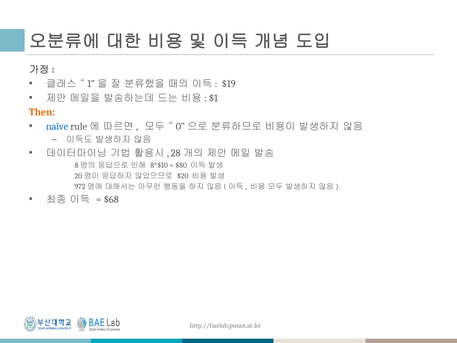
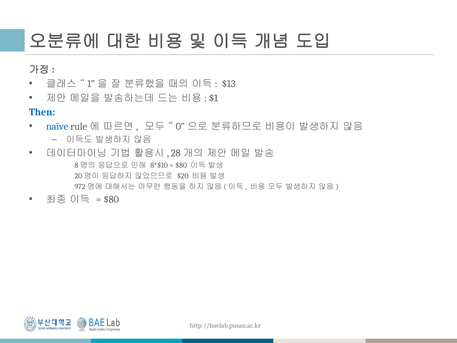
$19: $19 -> $13 (229, 84)
Then colour: orange -> blue (42, 112)
$68: $68 -> $80 (111, 199)
